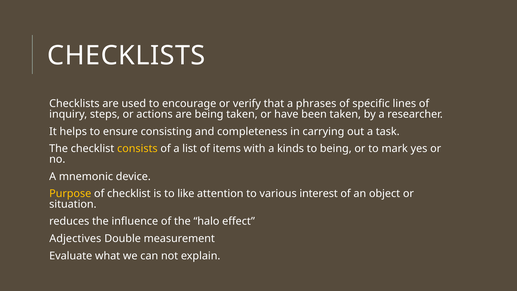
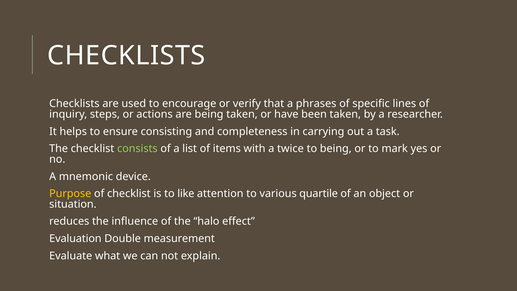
consists colour: yellow -> light green (137, 149)
kinds: kinds -> twice (290, 149)
interest: interest -> quartile (319, 194)
Adjectives: Adjectives -> Evaluation (75, 239)
